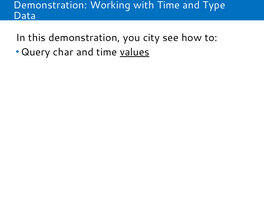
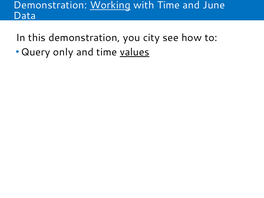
Working underline: none -> present (110, 5)
Type: Type -> June (214, 5)
char: char -> only (63, 52)
